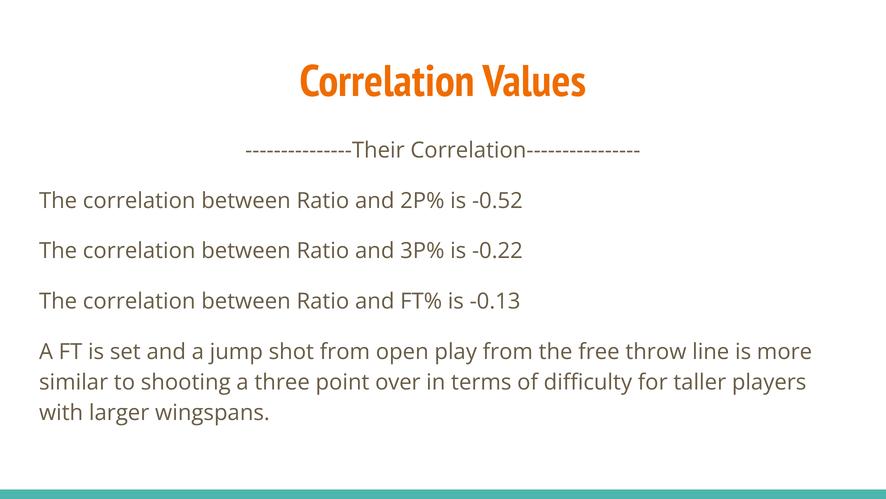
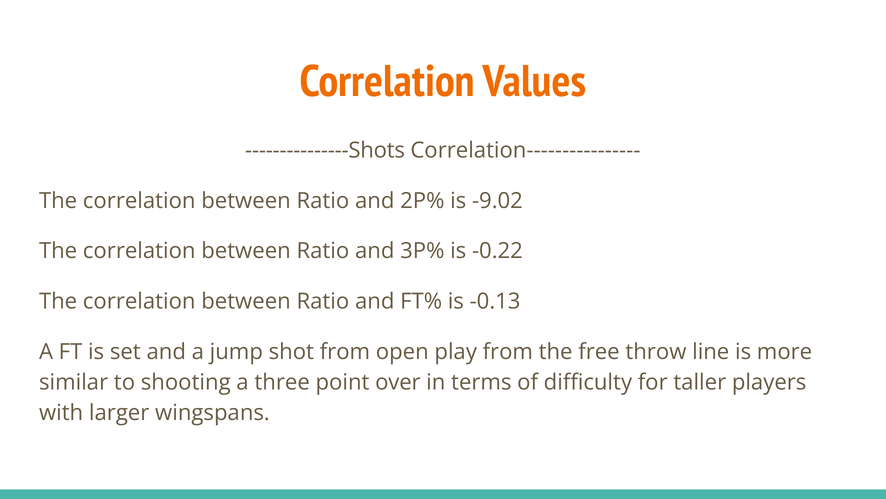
---------------Their: ---------------Their -> ---------------Shots (325, 150)
-0.52: -0.52 -> -9.02 (497, 201)
